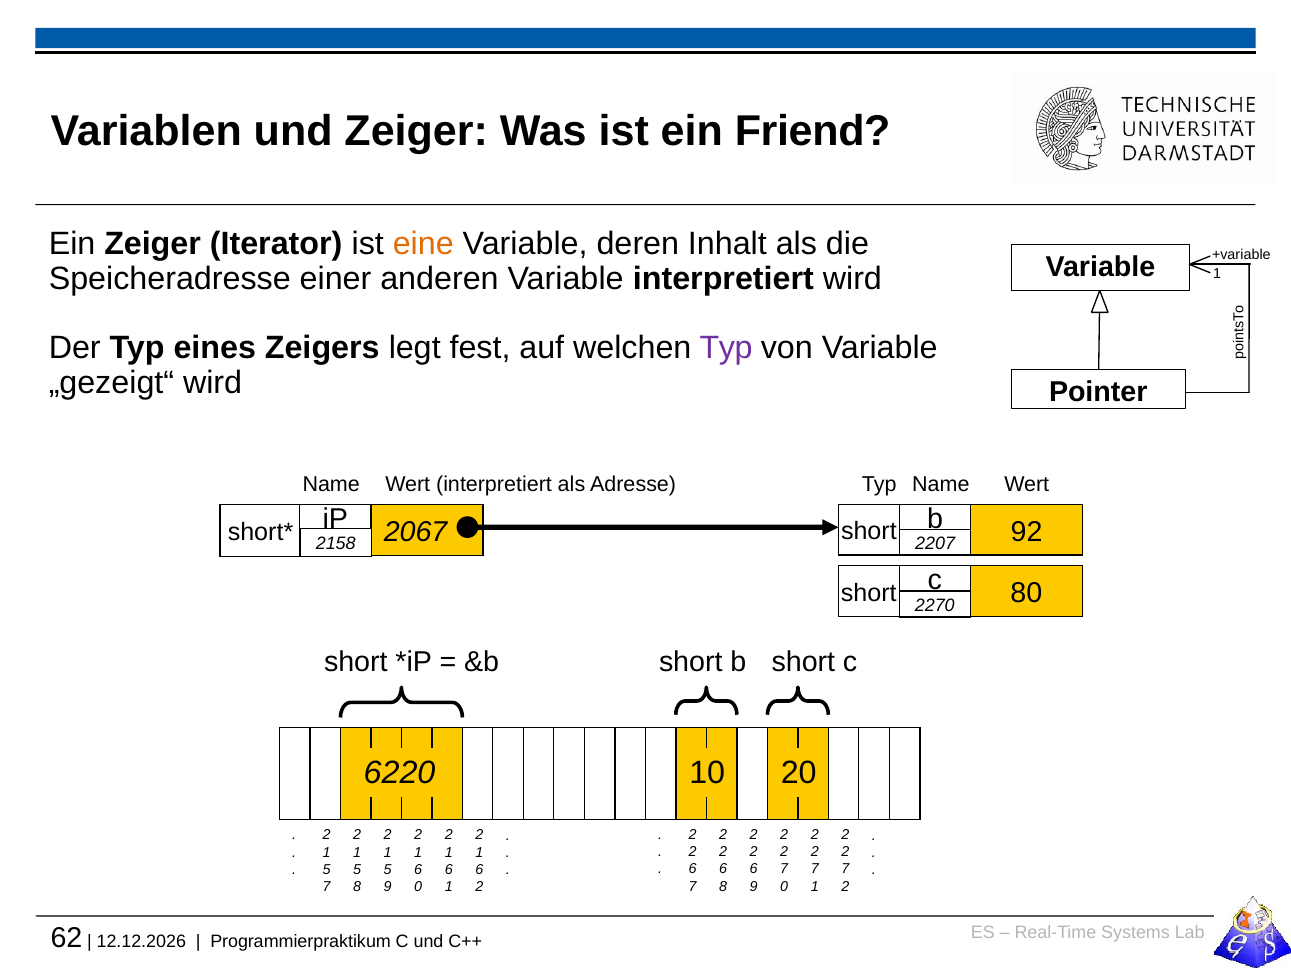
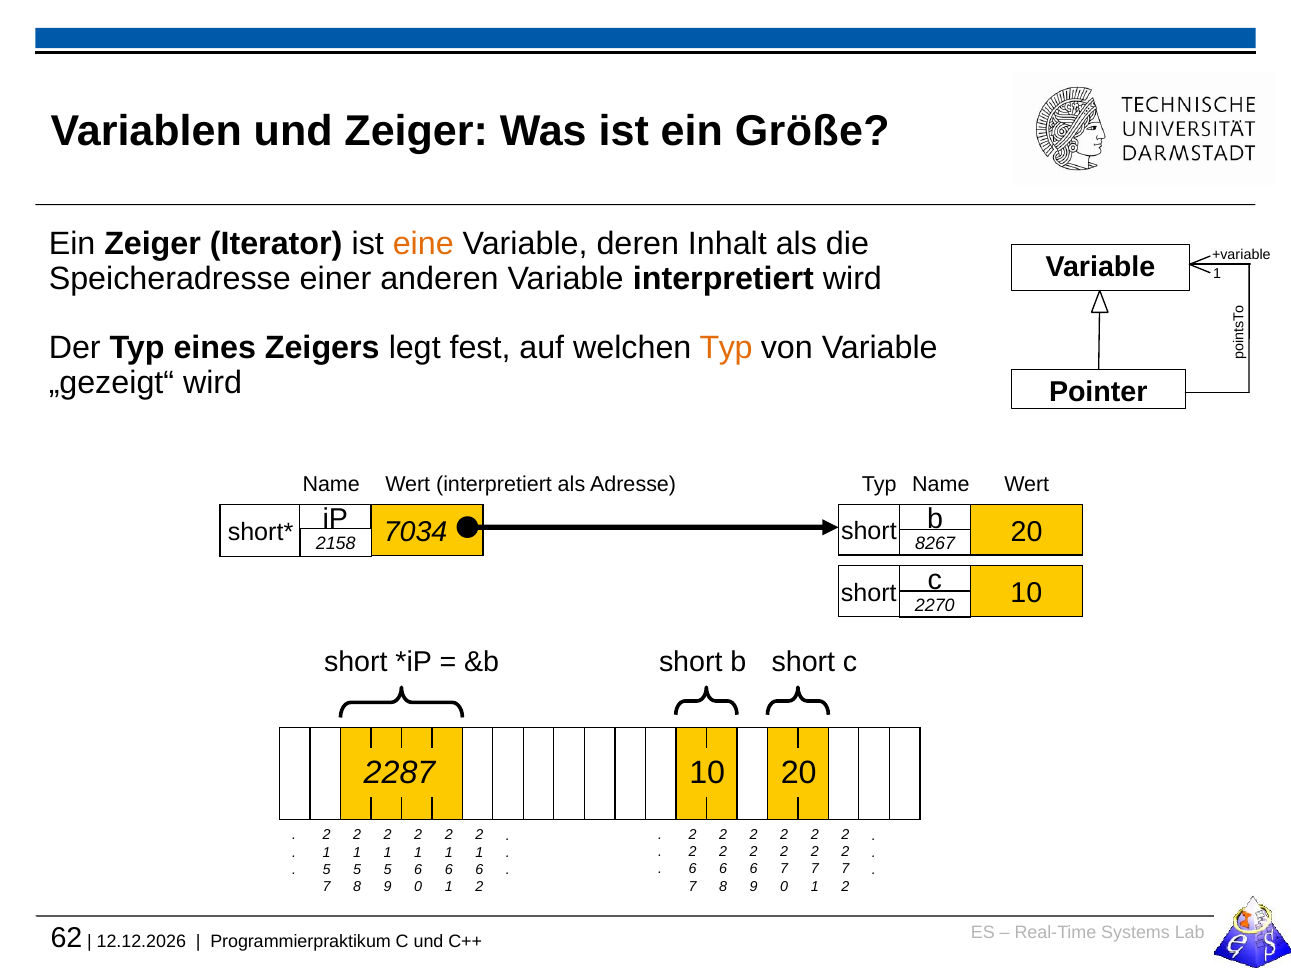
Friend: Friend -> Größe (812, 131)
Typ colour: purple -> orange (726, 348)
2067: 2067 -> 7034 (416, 532)
92: 92 -> 20 (1027, 532)
2207: 2207 -> 8267 (935, 544)
80: 80 -> 10 (1026, 593)
6220: 6220 -> 2287 (400, 773)
